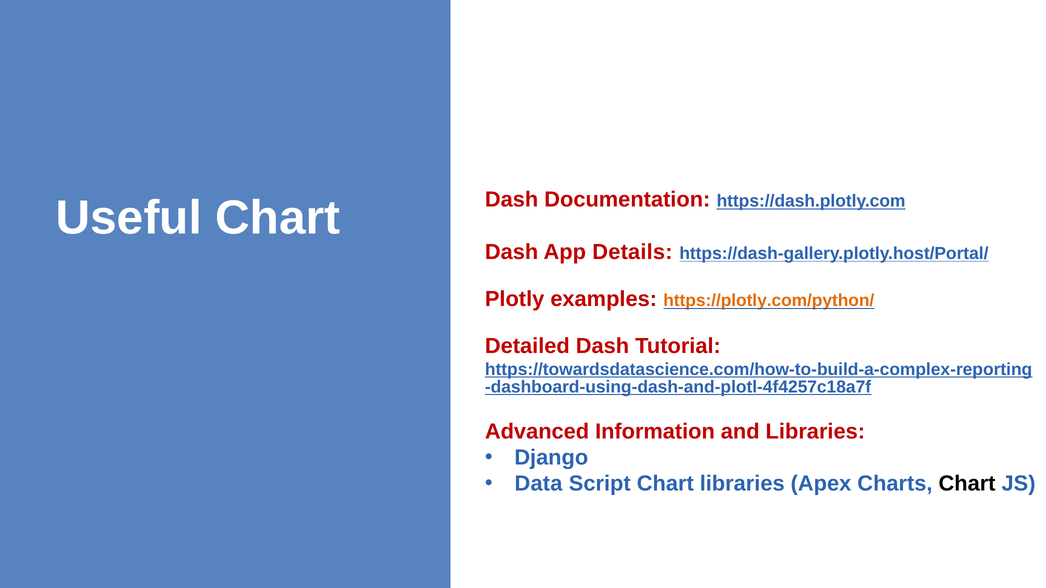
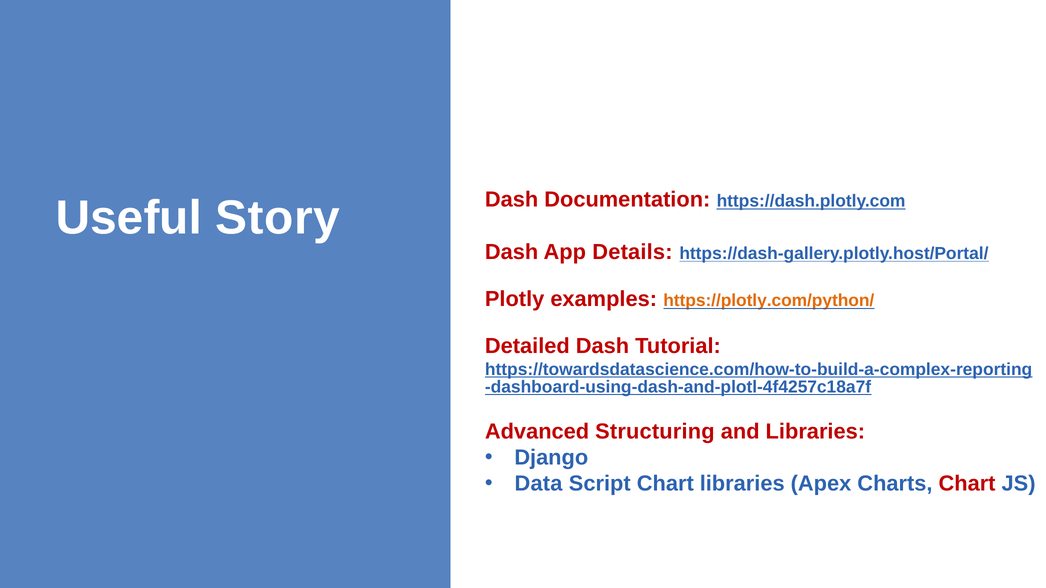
Useful Chart: Chart -> Story (278, 218)
Information: Information -> Structuring (655, 432)
Chart colour: black -> red (967, 484)
